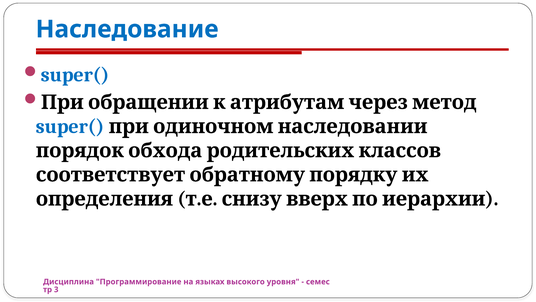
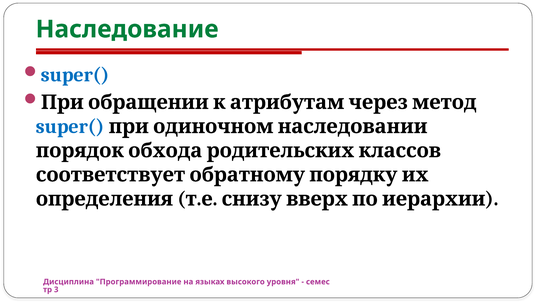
Наследование colour: blue -> green (127, 29)
